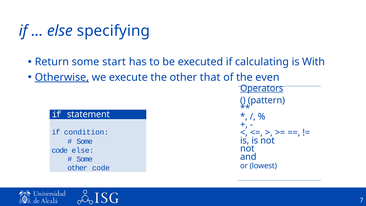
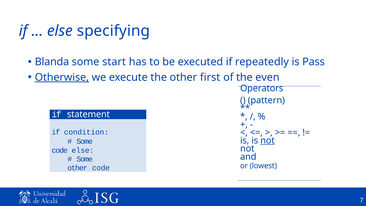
Return: Return -> Blanda (52, 62)
calculating: calculating -> repeatedly (262, 62)
With: With -> Pass (314, 62)
that: that -> first (210, 77)
Operators underline: present -> none (262, 88)
not underline: none -> present (268, 141)
